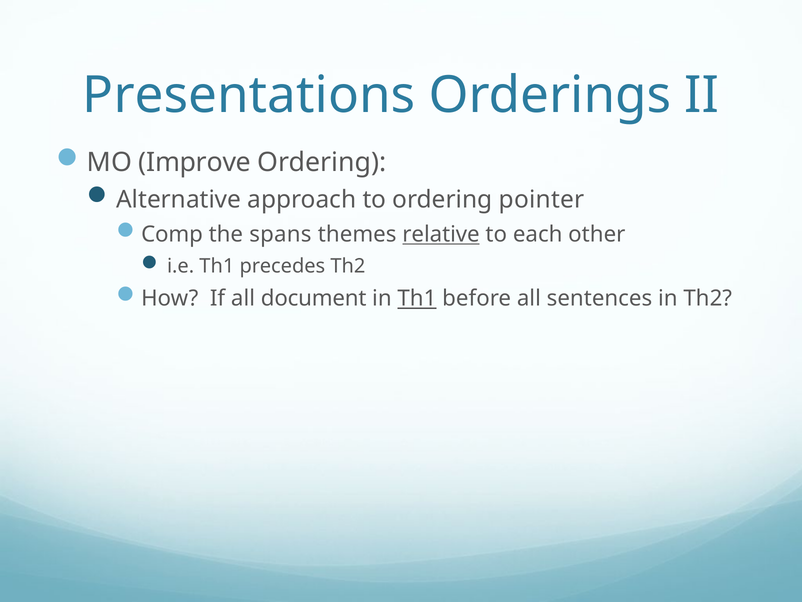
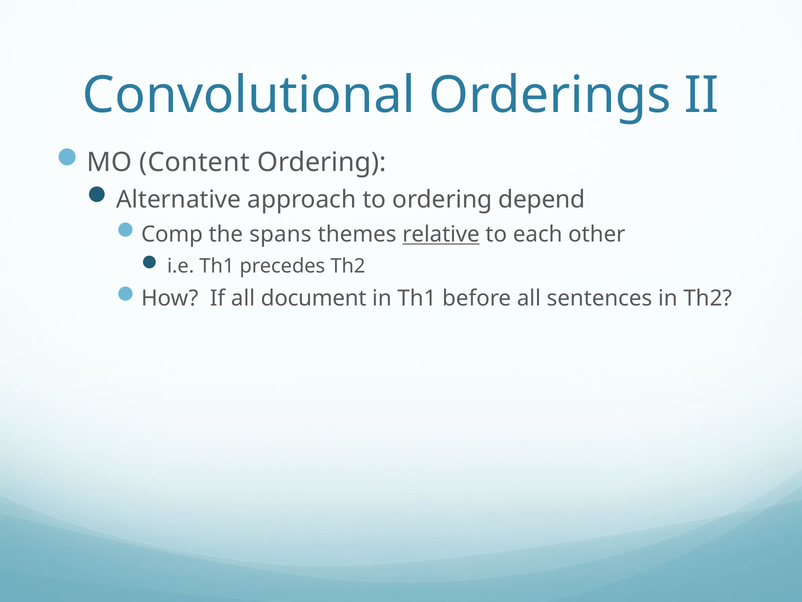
Presentations: Presentations -> Convolutional (249, 95)
Improve: Improve -> Content (195, 162)
pointer: pointer -> depend (542, 200)
Th1 underline: present -> none (417, 298)
